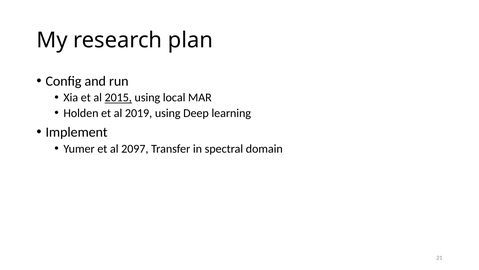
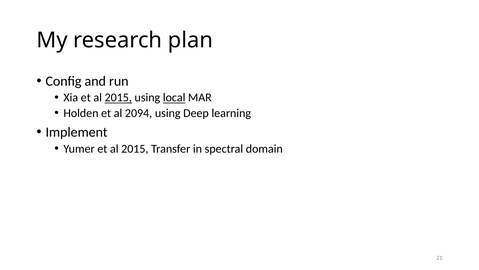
local underline: none -> present (174, 97)
2019: 2019 -> 2094 (139, 113)
Yumer et al 2097: 2097 -> 2015 (135, 148)
